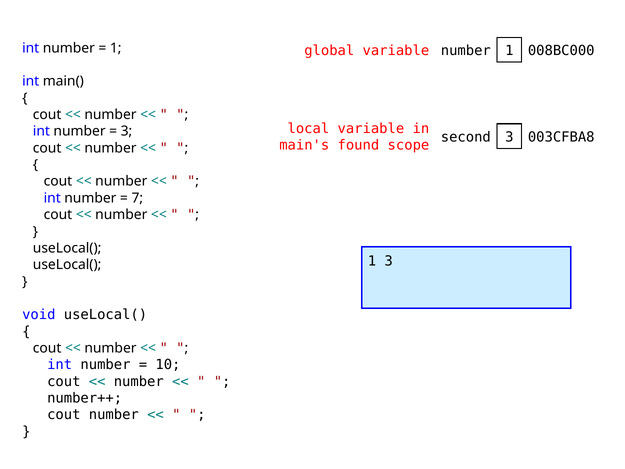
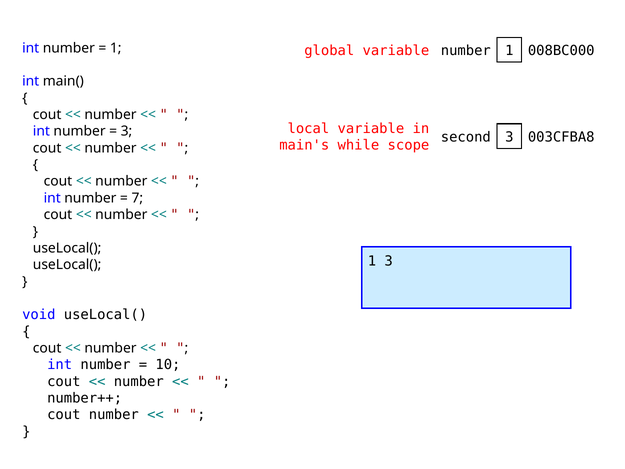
found: found -> while (358, 145)
